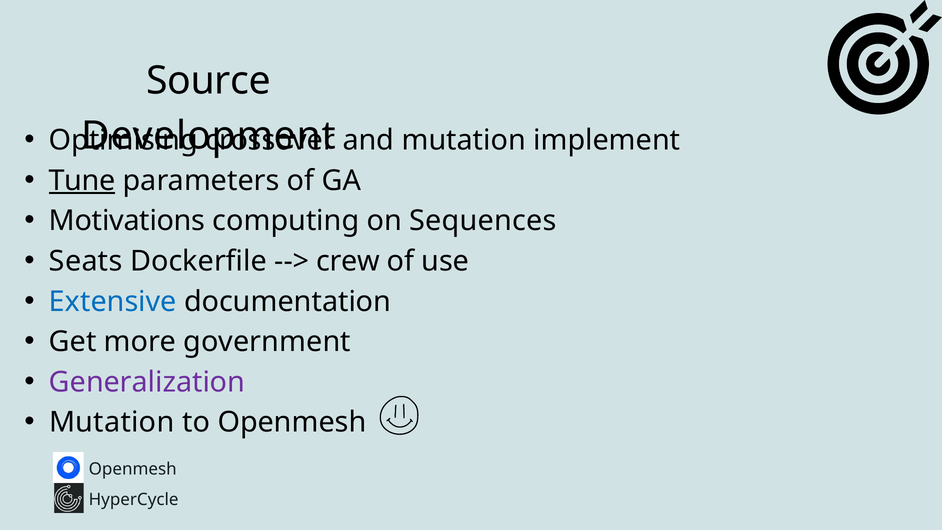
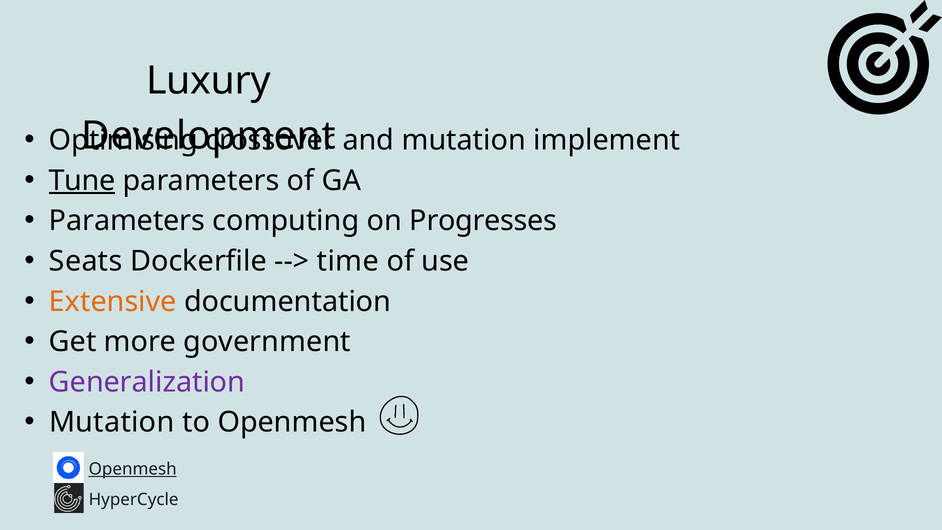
Source: Source -> Luxury (208, 81)
Motivations: Motivations -> Parameters (127, 221)
Sequences: Sequences -> Progresses (483, 221)
crew: crew -> time (348, 261)
Extensive colour: blue -> orange (113, 301)
Openmesh underline: none -> present (133, 469)
